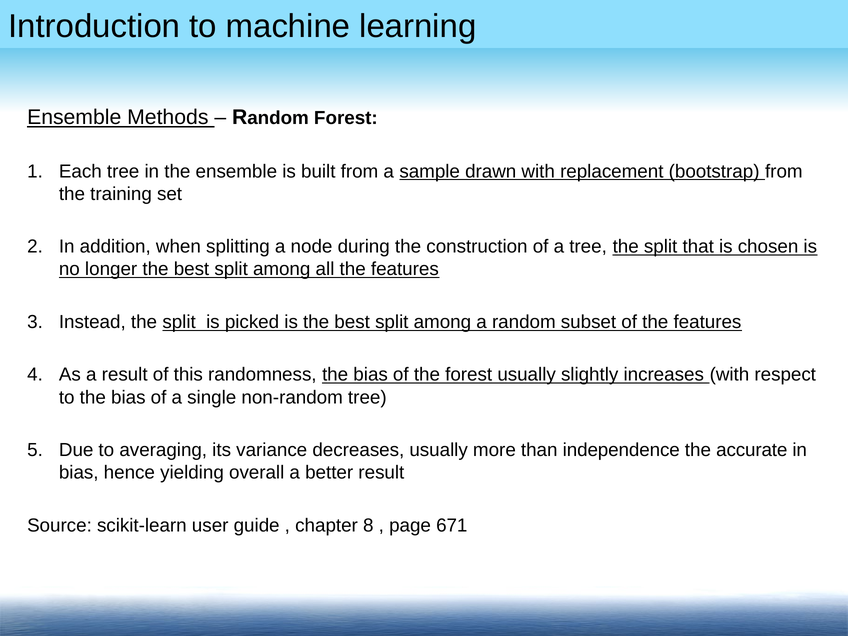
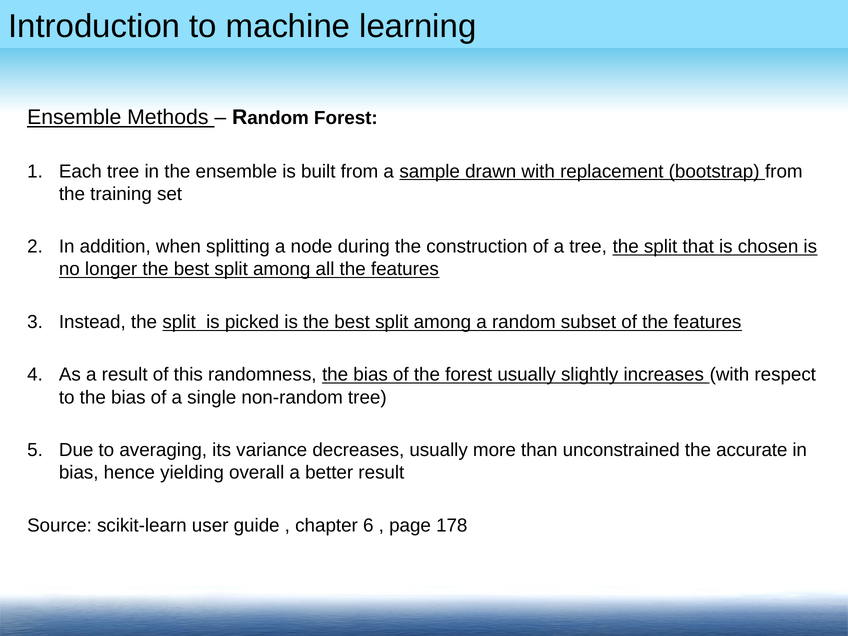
independence: independence -> unconstrained (621, 450)
8: 8 -> 6 (368, 525)
671: 671 -> 178 (452, 525)
